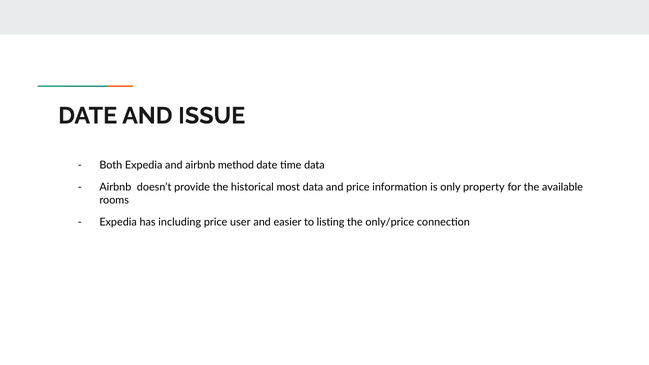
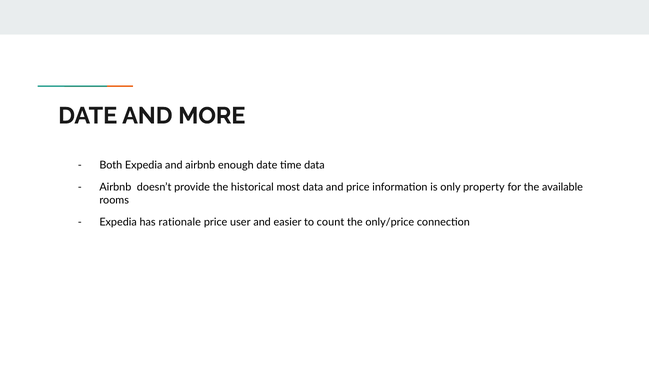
ISSUE: ISSUE -> MORE (212, 116)
method: method -> enough (236, 165)
including: including -> rationale (180, 222)
listing: listing -> count (330, 222)
